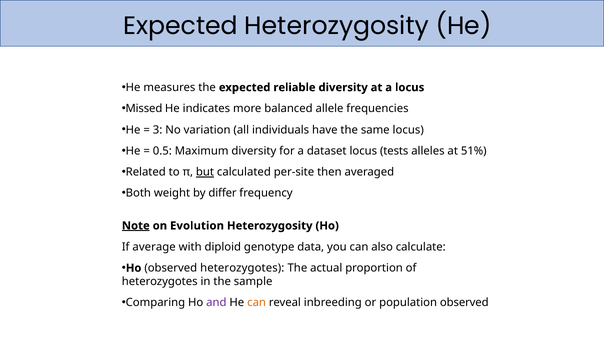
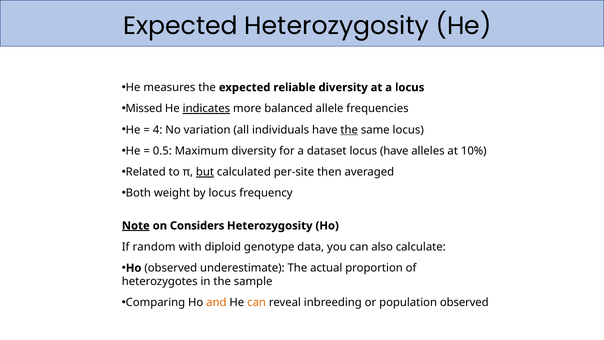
indicates underline: none -> present (206, 109)
3: 3 -> 4 (158, 130)
the underline: none -> present (349, 130)
locus tests: tests -> have (394, 151)
51%: 51% -> 10% (474, 151)
by differ: differ -> locus (222, 193)
Evolution: Evolution -> Considers (197, 226)
average: average -> random (154, 247)
observed heterozygotes: heterozygotes -> underestimate (242, 268)
and colour: purple -> orange (216, 303)
